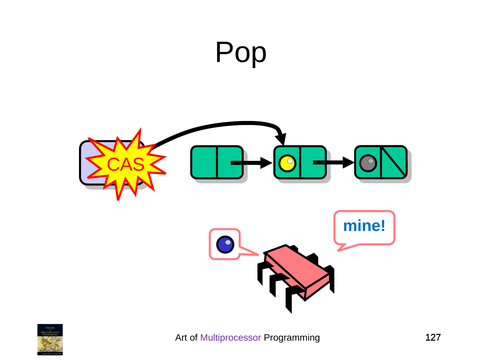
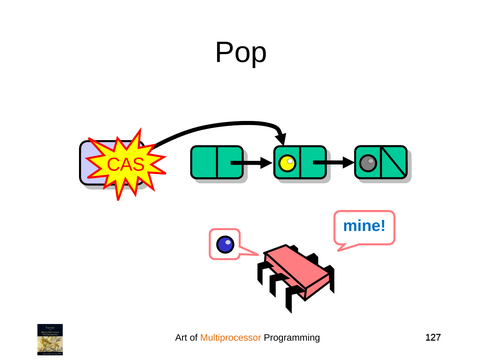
Multiprocessor colour: purple -> orange (231, 338)
